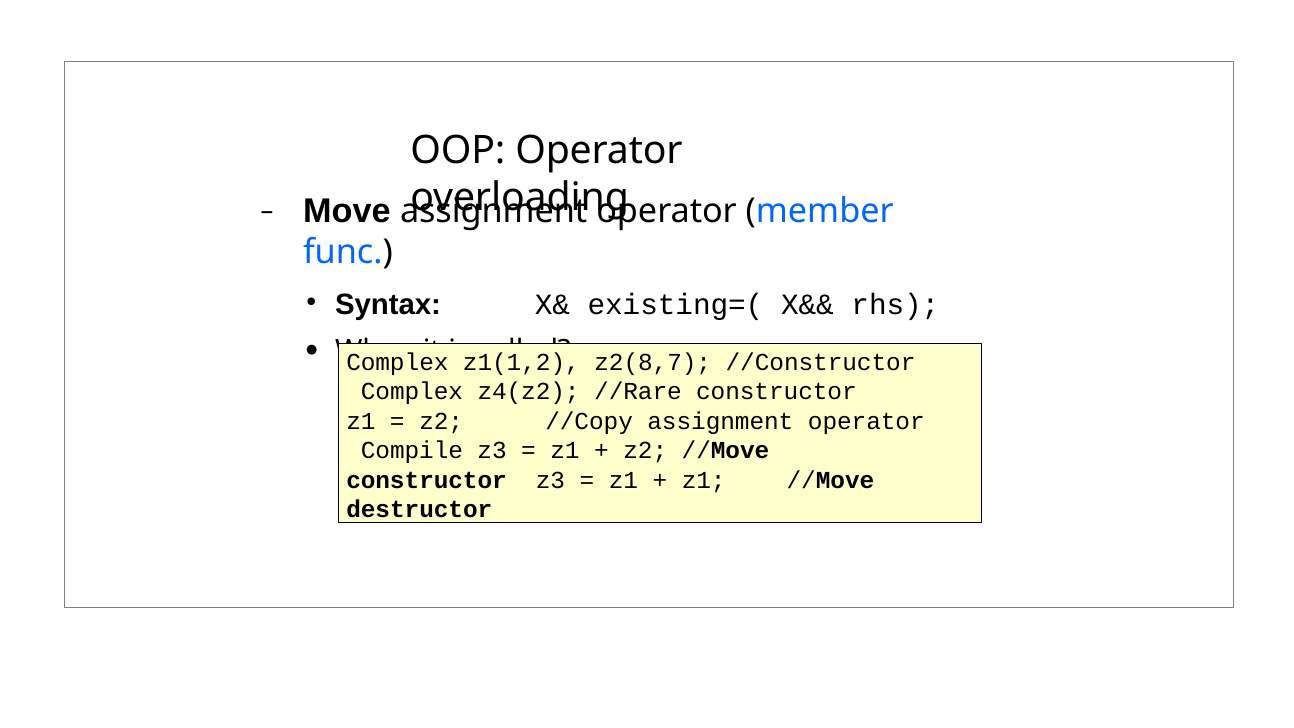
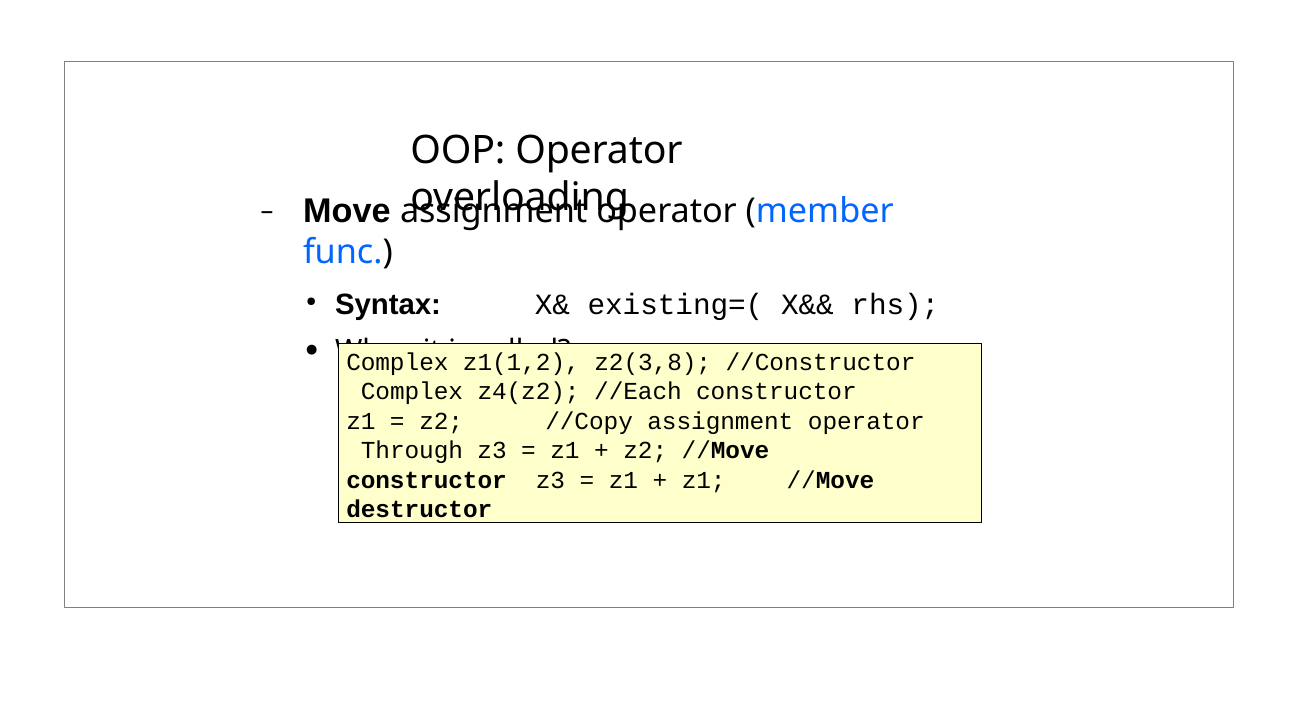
z2(8,7: z2(8,7 -> z2(3,8 (653, 363)
//Rare: //Rare -> //Each (638, 392)
Compile: Compile -> Through (412, 451)
